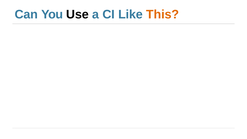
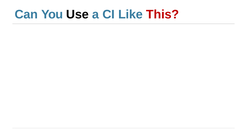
This colour: orange -> red (163, 14)
